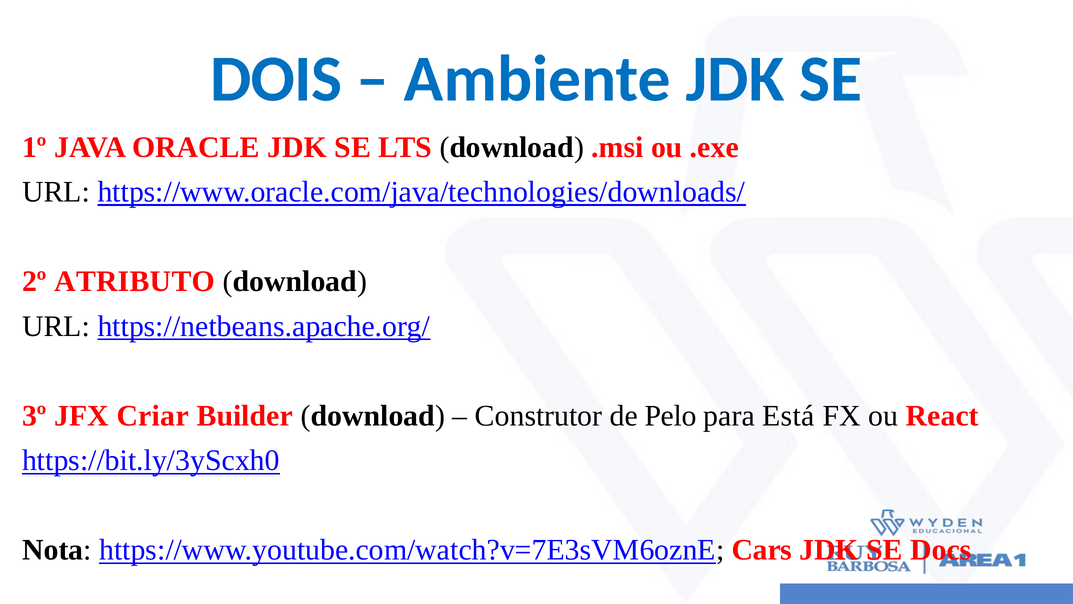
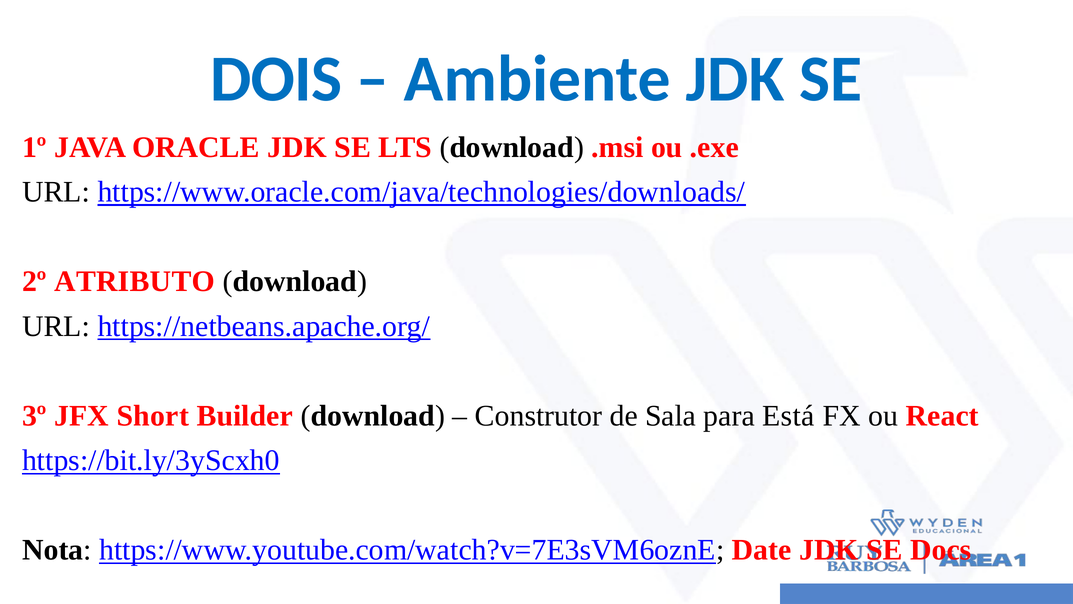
Criar: Criar -> Short (153, 415)
Pelo: Pelo -> Sala (670, 415)
Cars: Cars -> Date (762, 550)
